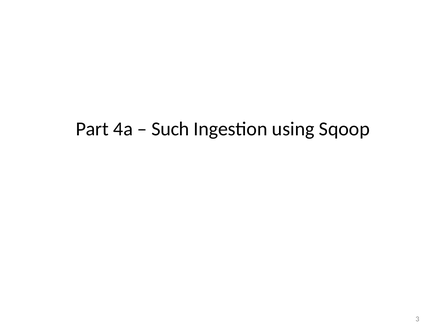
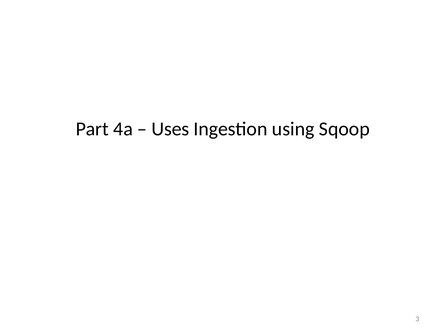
Such: Such -> Uses (170, 129)
